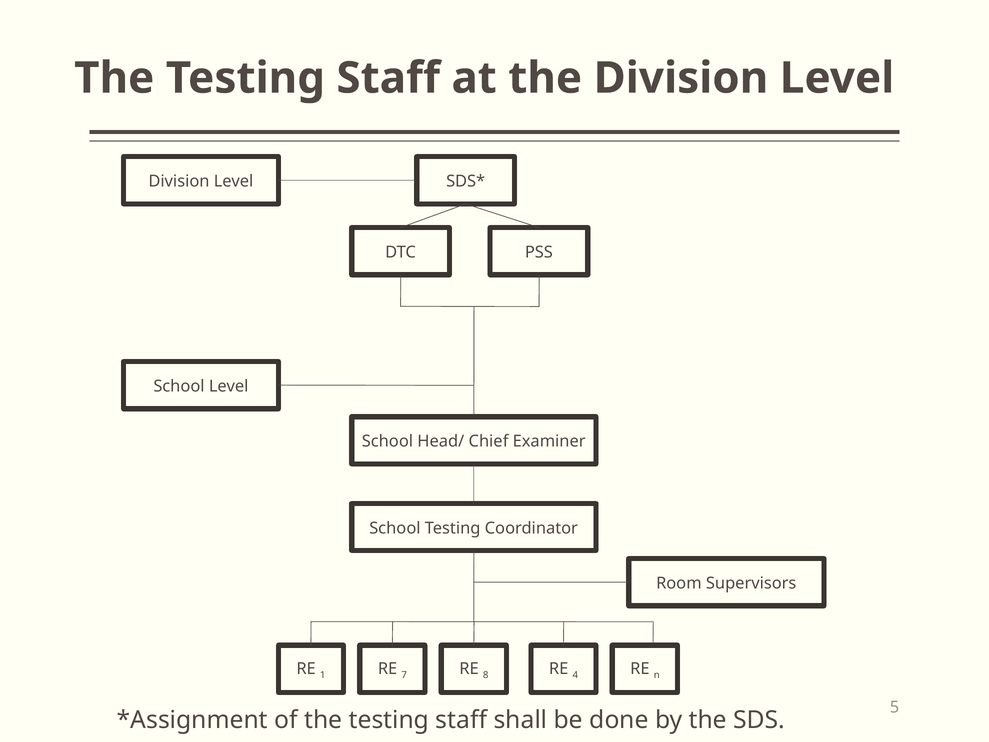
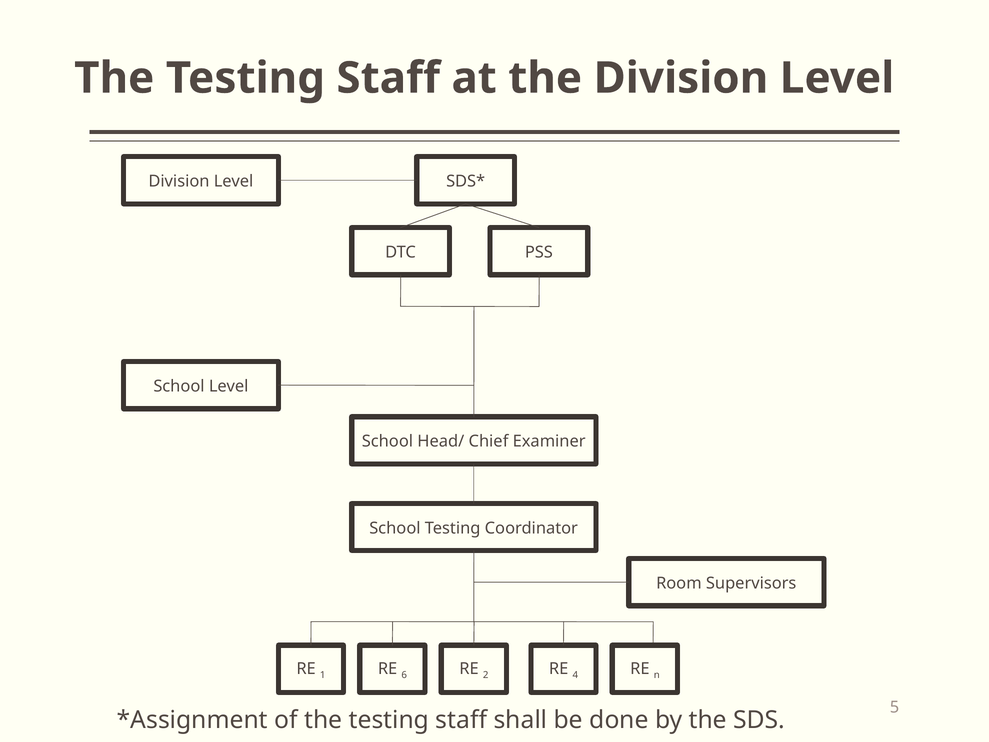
7: 7 -> 6 (404, 675)
8: 8 -> 2 (486, 675)
